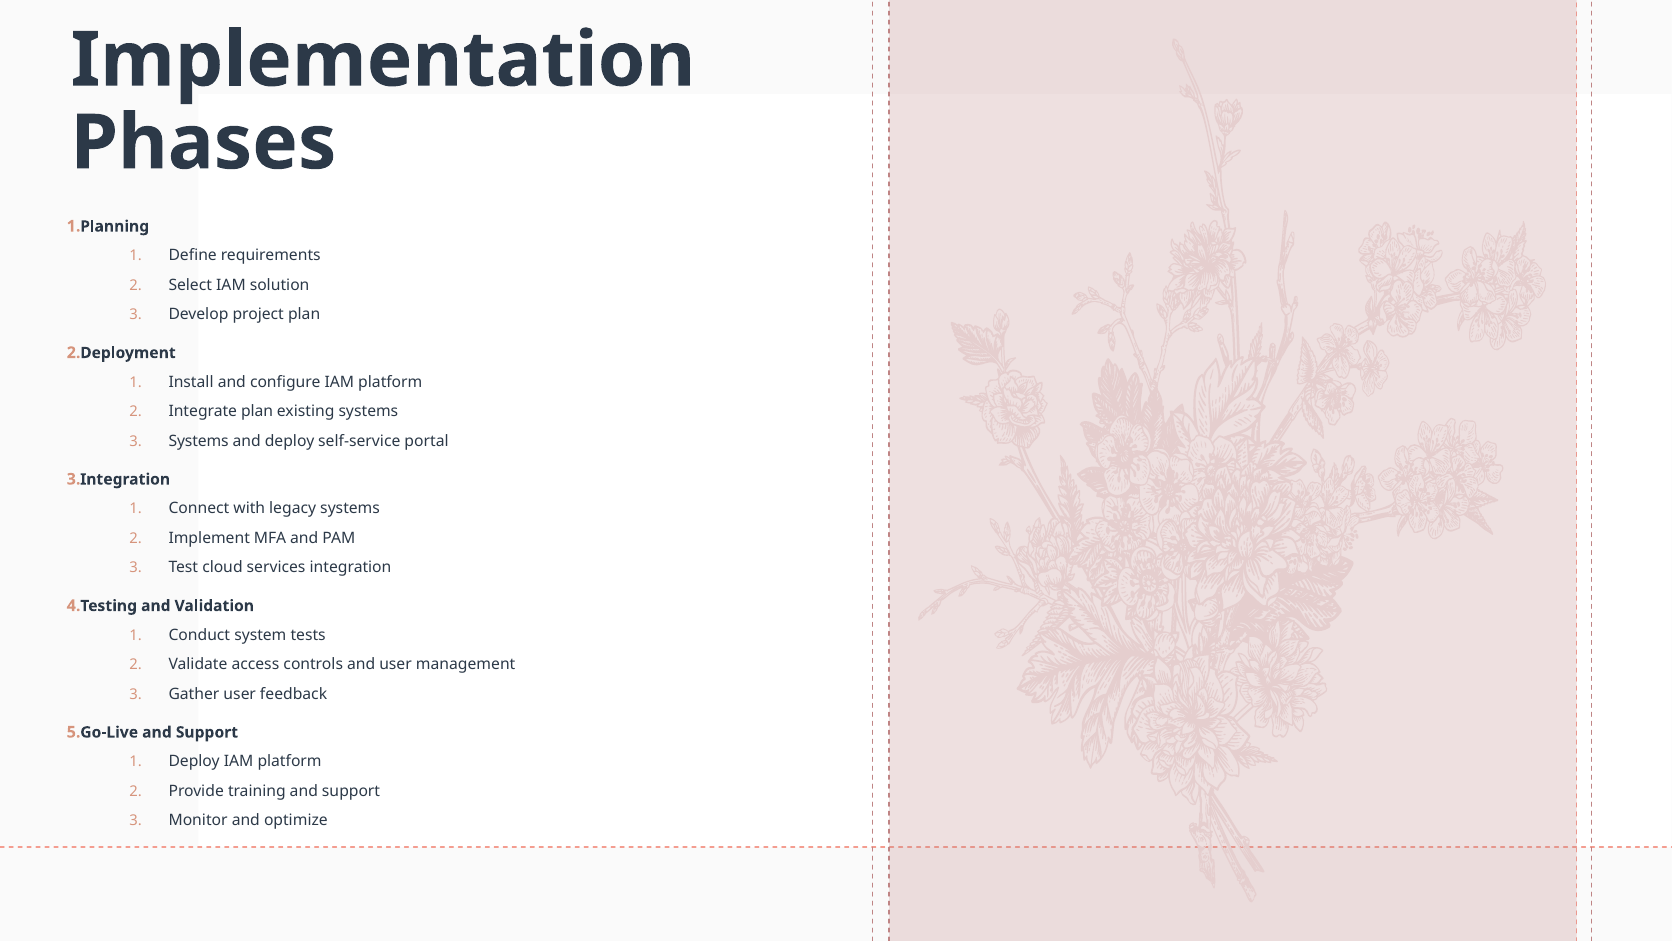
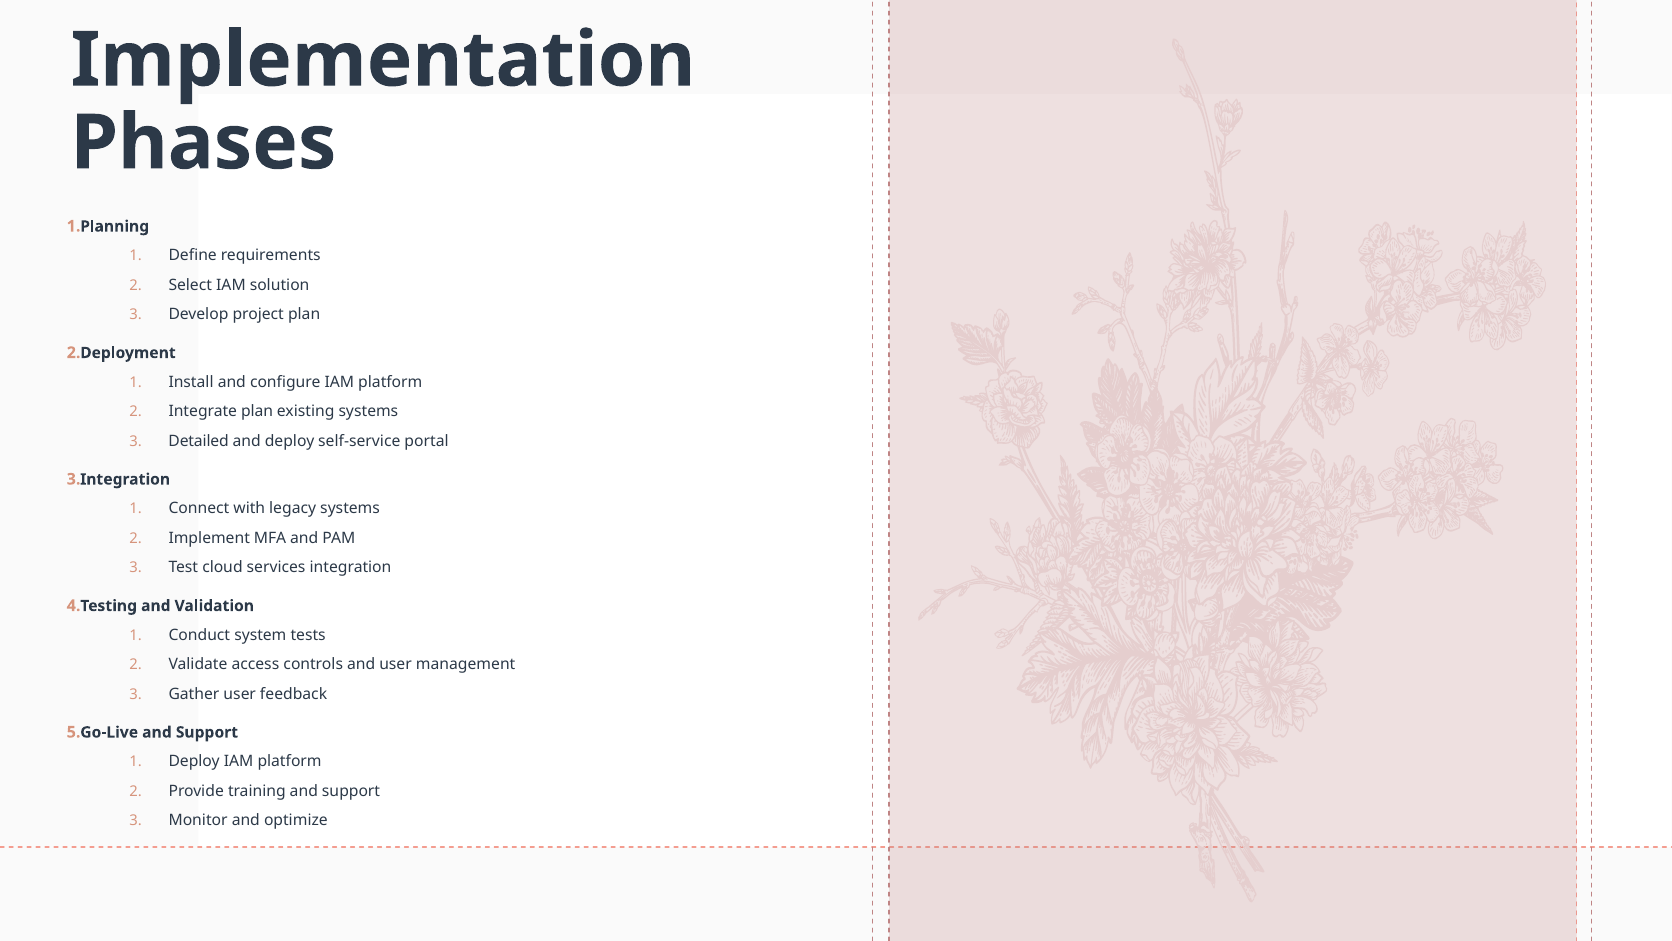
Systems: Systems -> Detailed (199, 441)
